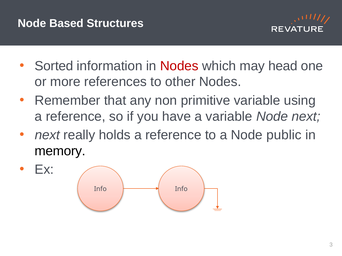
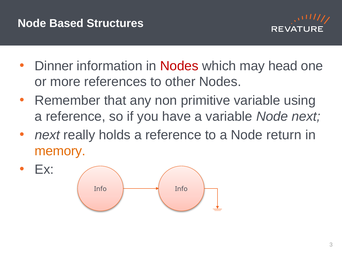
Sorted: Sorted -> Dinner (54, 66)
public: public -> return (284, 135)
memory colour: black -> orange (60, 151)
